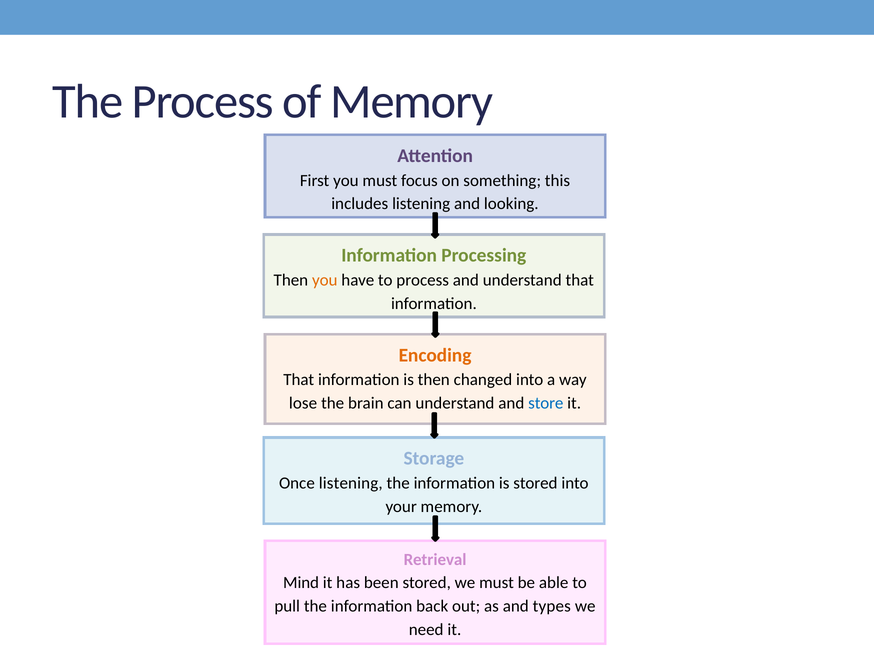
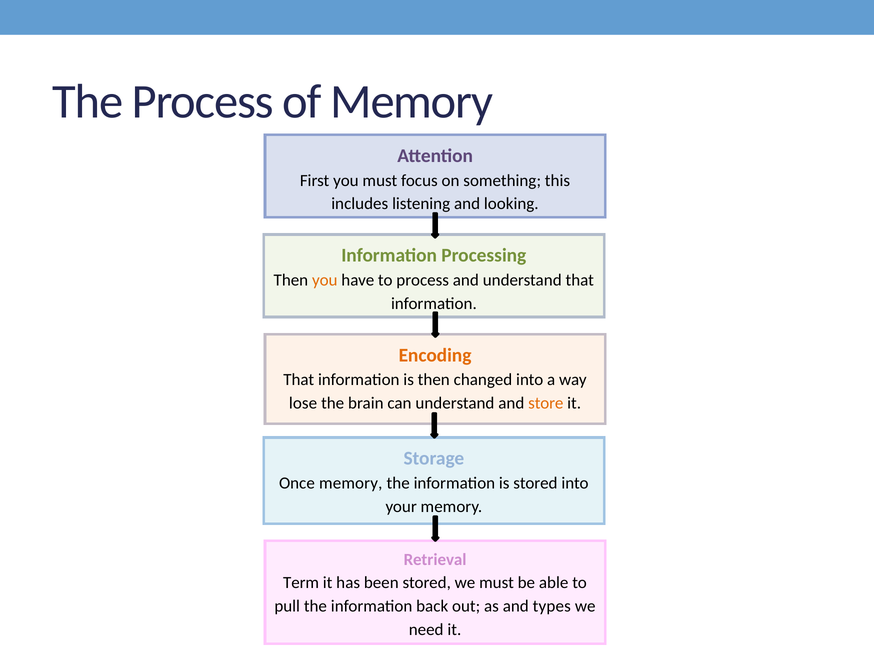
store colour: blue -> orange (546, 404)
Once listening: listening -> memory (351, 483)
Mind: Mind -> Term (301, 583)
